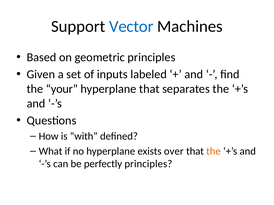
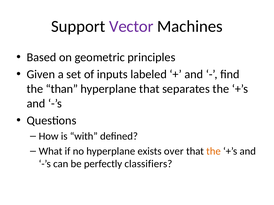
Vector colour: blue -> purple (131, 27)
your: your -> than (62, 89)
perfectly principles: principles -> classifiers (148, 164)
